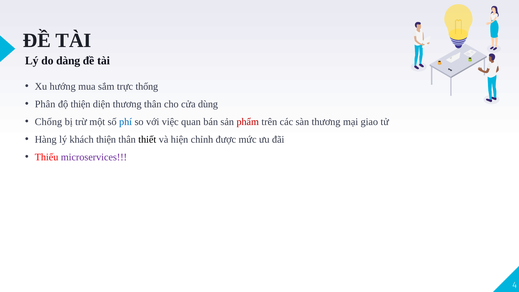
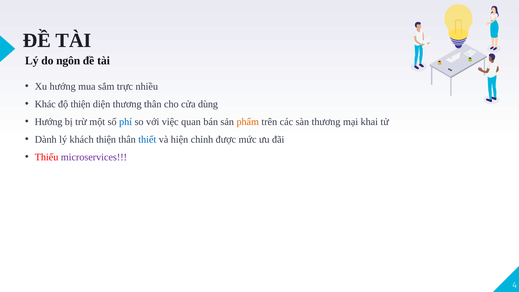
dàng: dàng -> ngôn (68, 61)
thống: thống -> nhiều (147, 86)
Phân: Phân -> Khác (45, 104)
Chống: Chống -> Hướng (49, 122)
phẩm colour: red -> orange (248, 122)
giao: giao -> khai (369, 122)
Hàng: Hàng -> Dành (46, 139)
thiết colour: black -> blue (147, 139)
